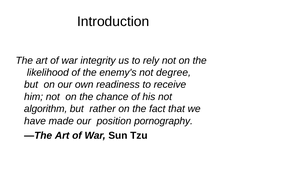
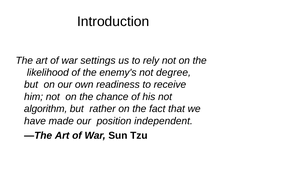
integrity: integrity -> settings (98, 60)
pornography: pornography -> independent (163, 121)
